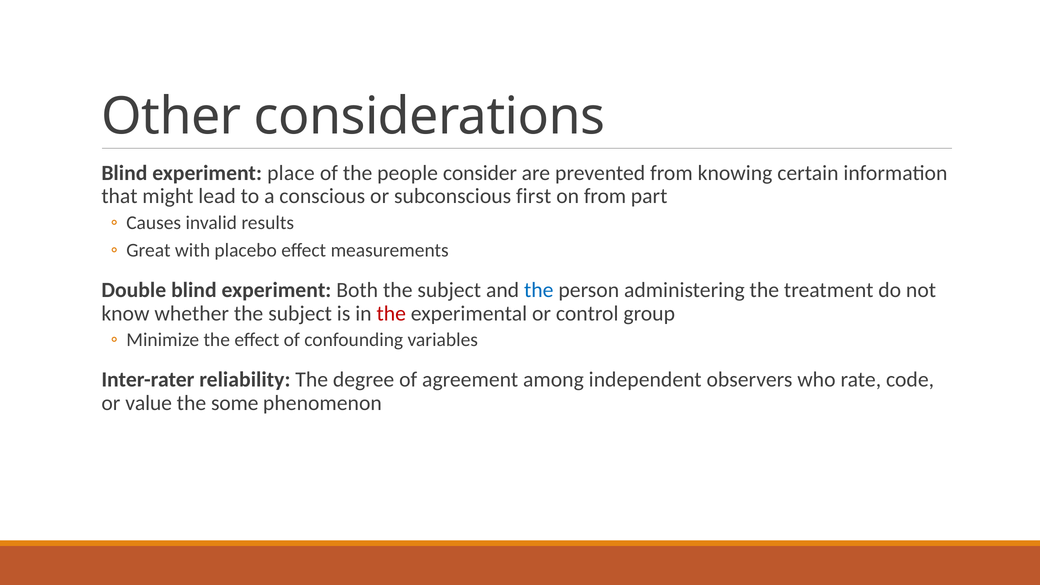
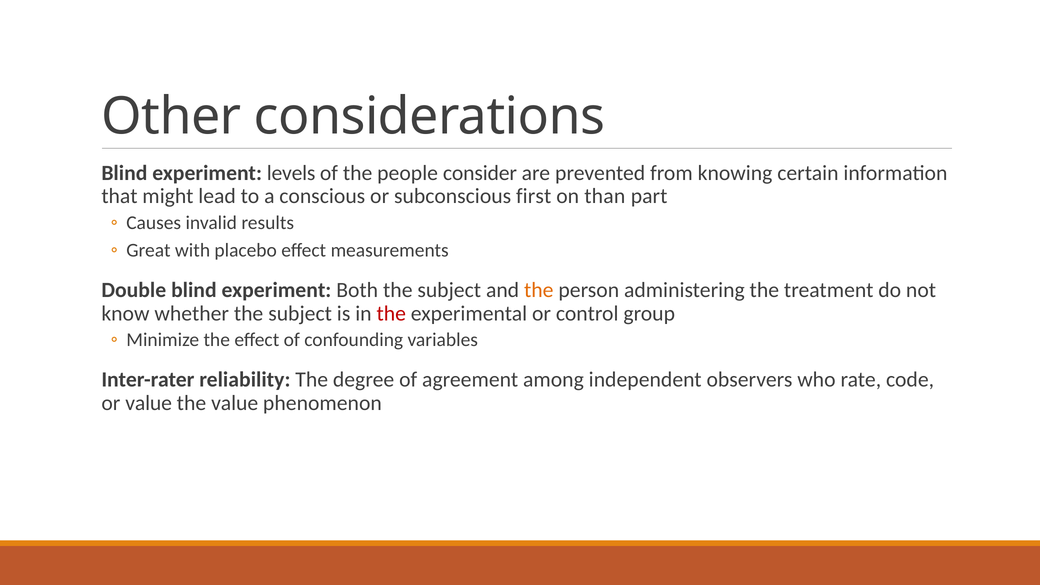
place: place -> levels (291, 173)
on from: from -> than (605, 196)
the colour: blue -> orange (539, 290)
the some: some -> value (235, 403)
